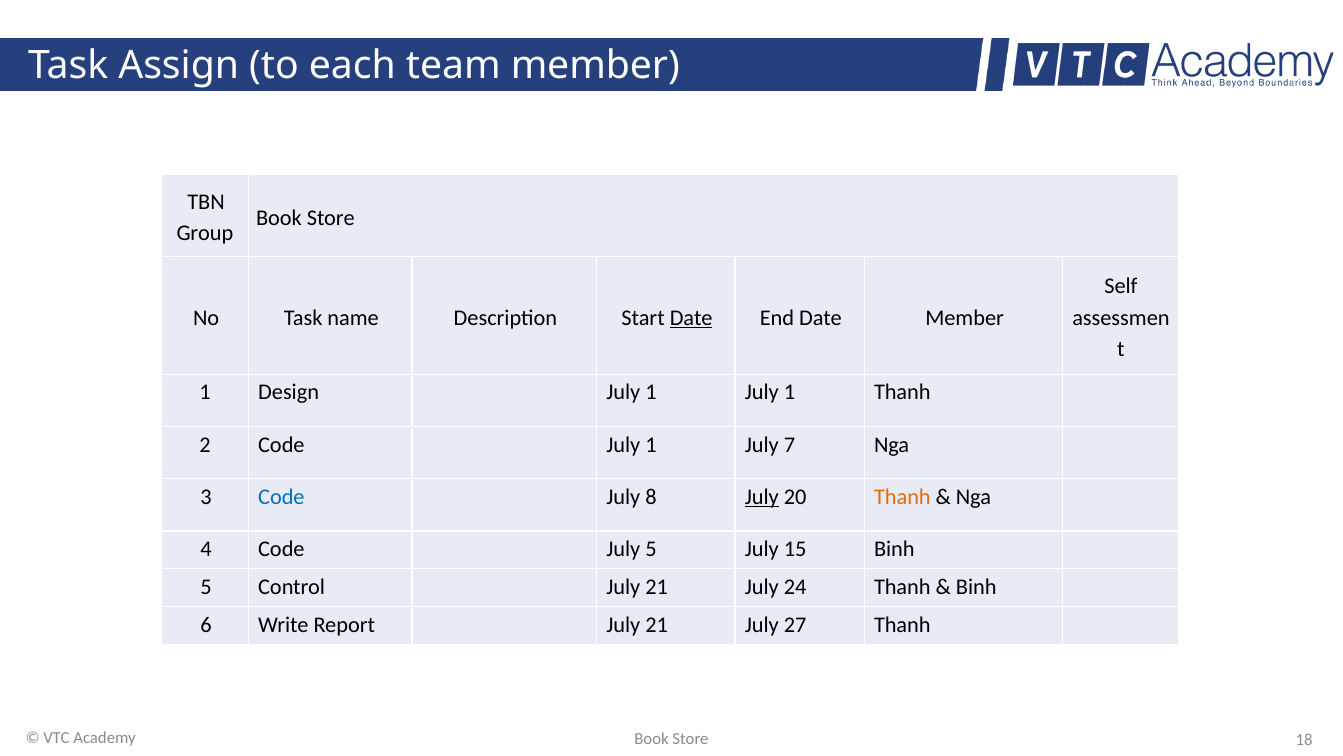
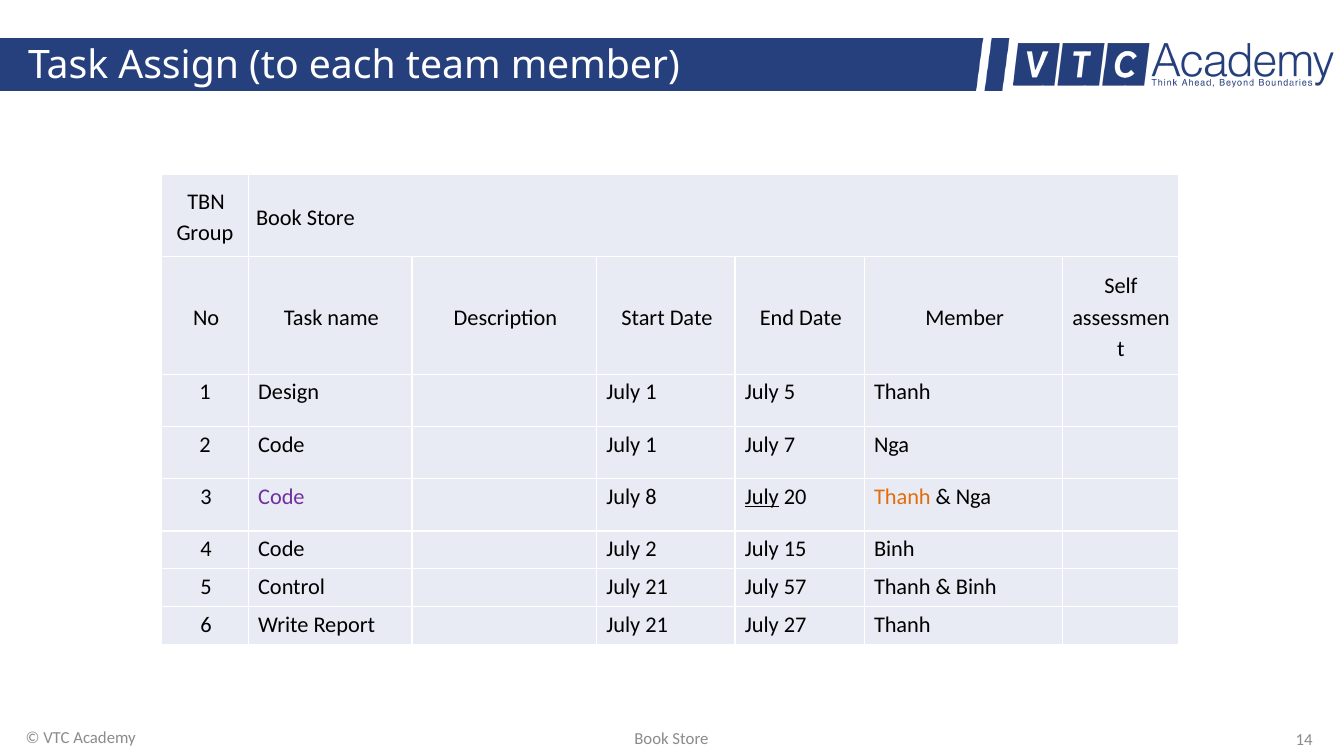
Date underline: present -> none (691, 318)
1 July 1: 1 -> 5 (789, 392)
Code colour: blue -> purple (281, 497)
July 5: 5 -> 2 (651, 549)
24: 24 -> 57 (795, 586)
18: 18 -> 14 (1304, 739)
